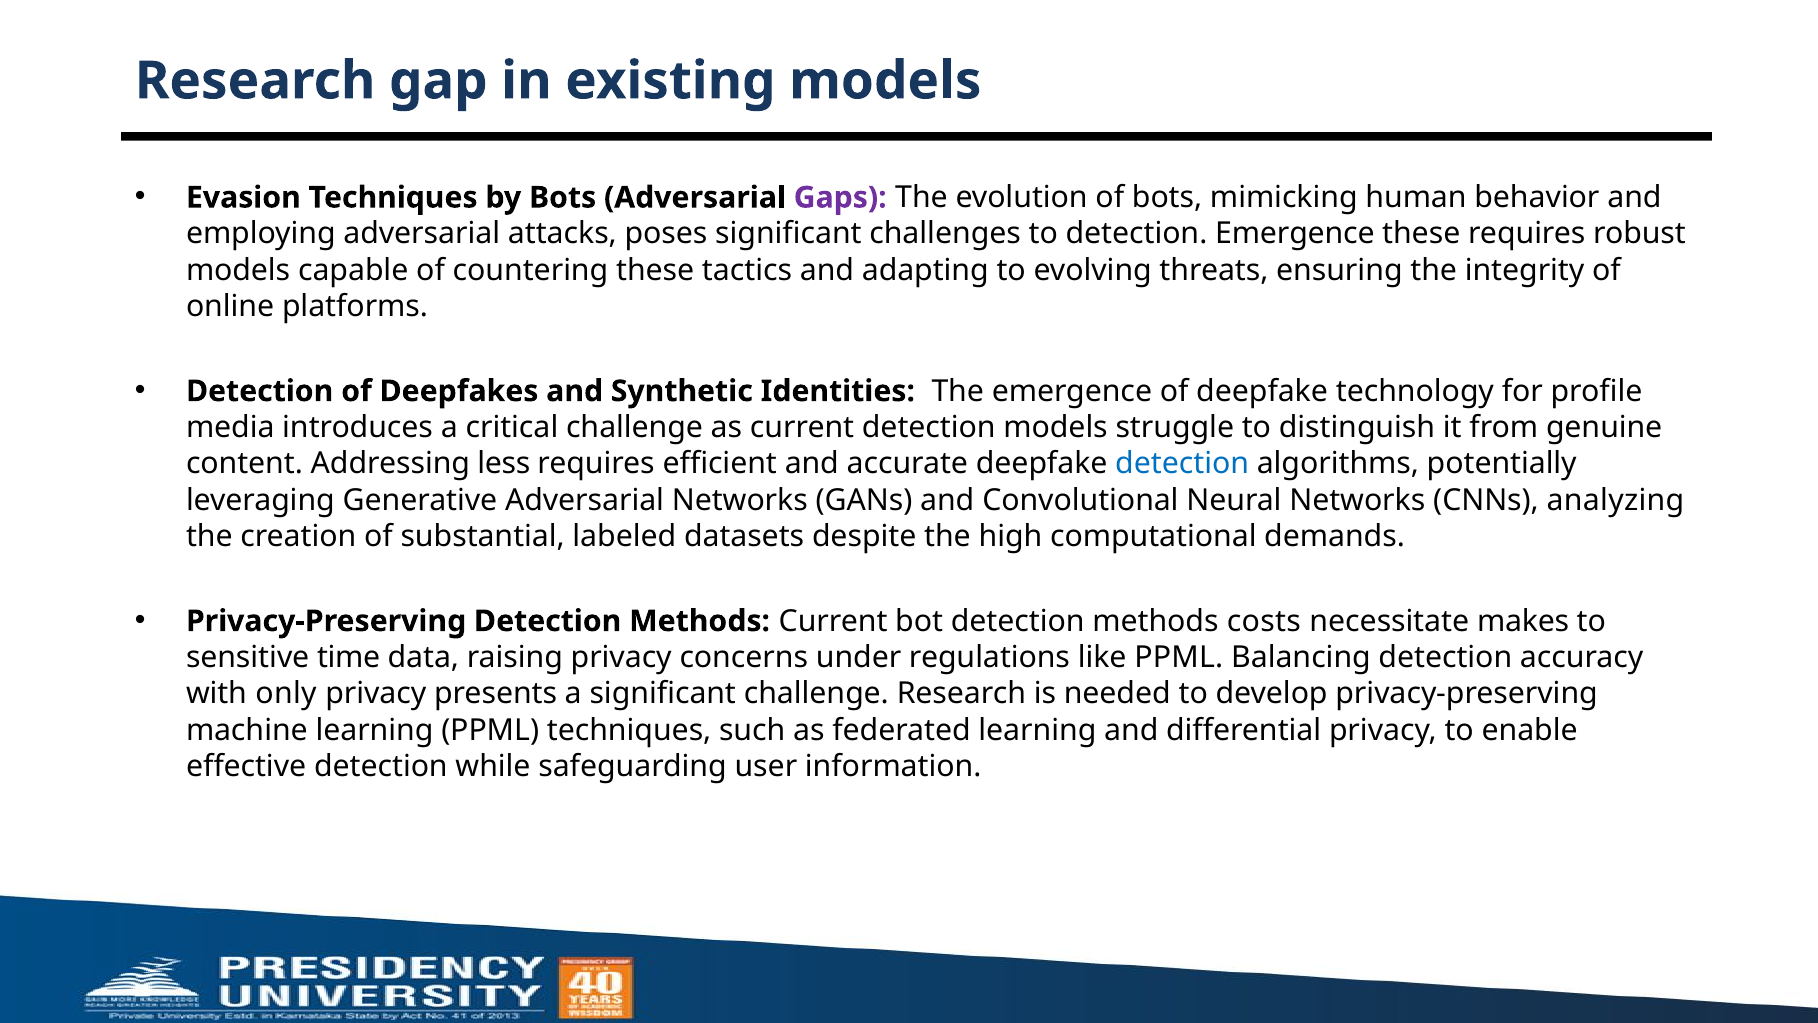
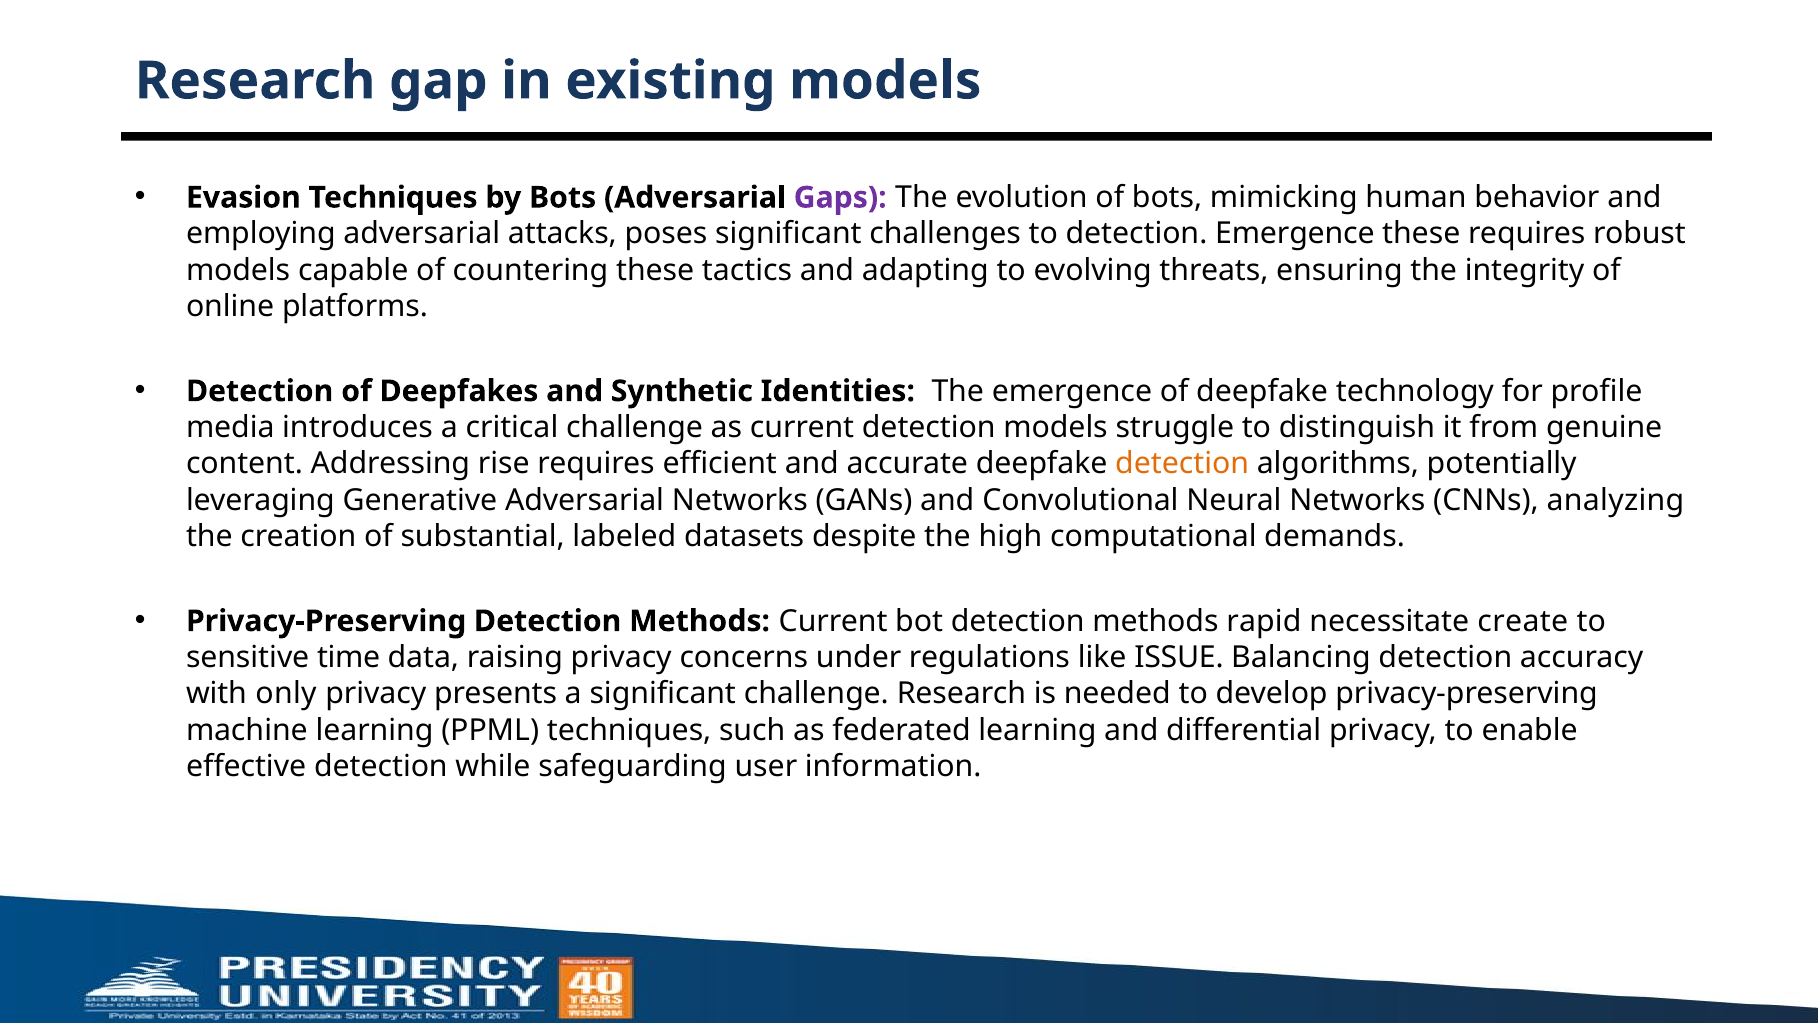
less: less -> rise (504, 464)
detection colour: blue -> orange (1182, 464)
costs: costs -> rapid (1264, 621)
makes: makes -> create (1523, 621)
like PPML: PPML -> ISSUE (1179, 657)
